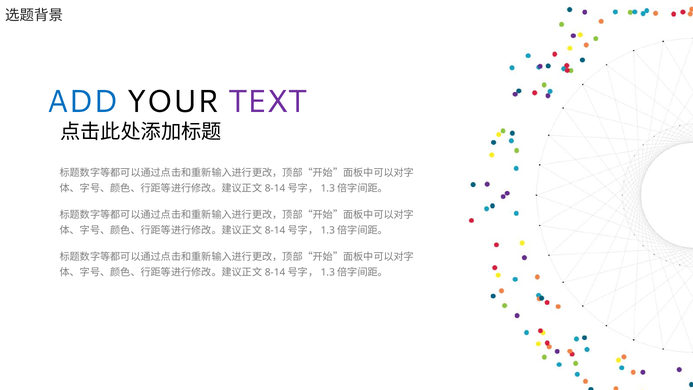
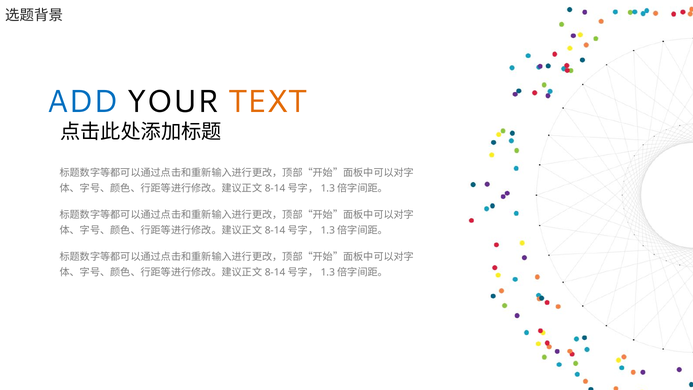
TEXT colour: purple -> orange (267, 102)
